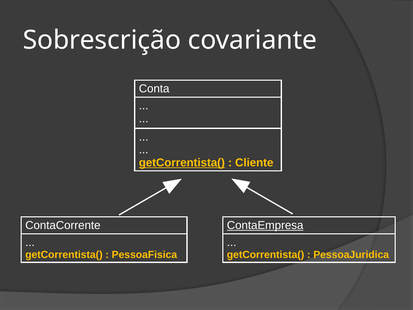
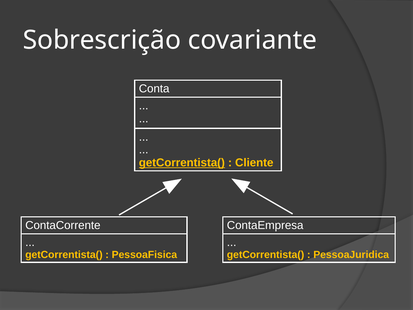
ContaEmpresa underline: present -> none (265, 225)
